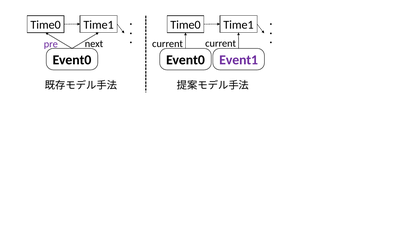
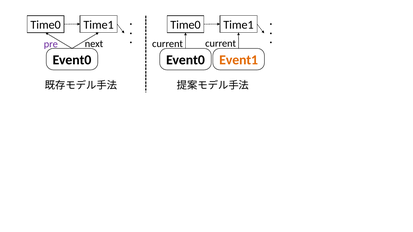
Event1 colour: purple -> orange (239, 60)
